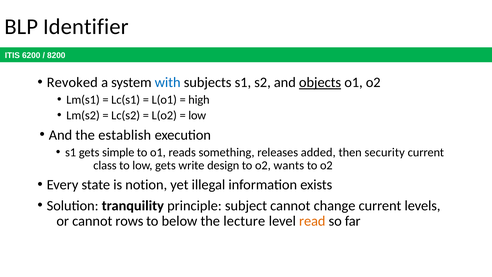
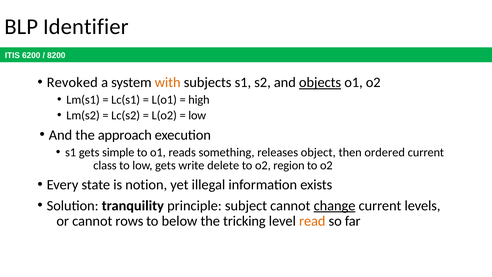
with colour: blue -> orange (168, 82)
establish: establish -> approach (125, 135)
added: added -> object (318, 152)
security: security -> ordered (385, 152)
design: design -> delete (223, 165)
wants: wants -> region (289, 165)
change underline: none -> present (335, 205)
lecture: lecture -> tricking (244, 221)
